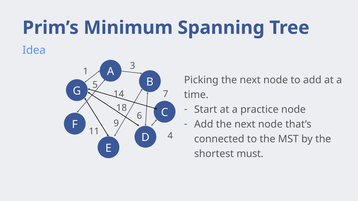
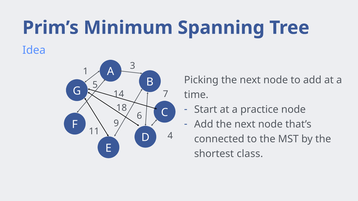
must: must -> class (250, 154)
